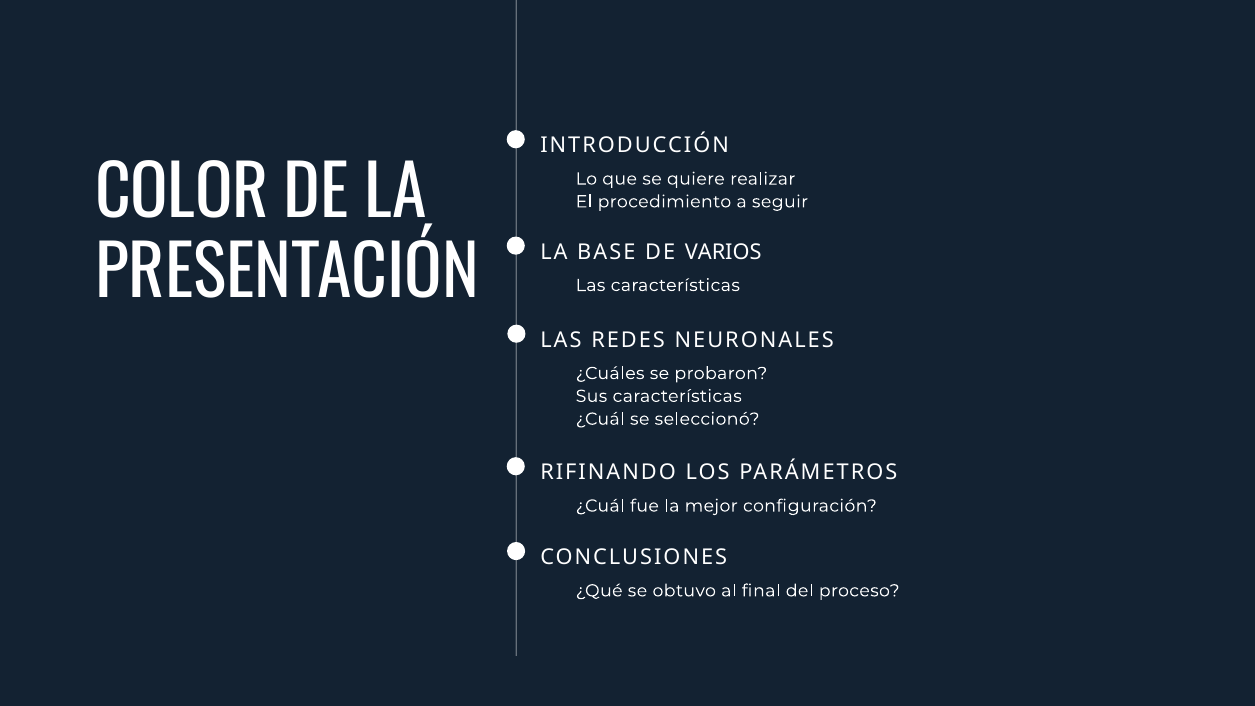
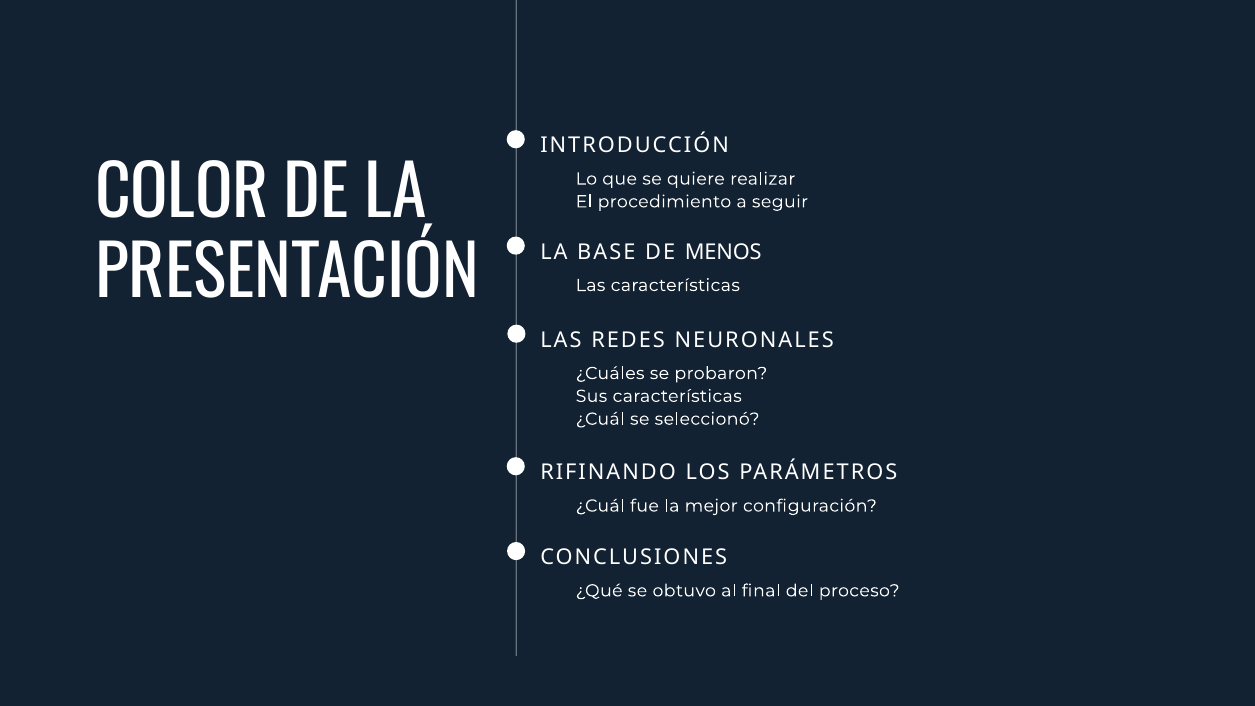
VARIOS: VARIOS -> MENOS (723, 252)
